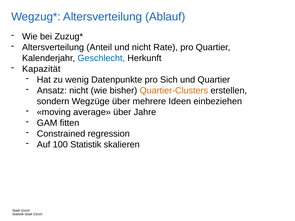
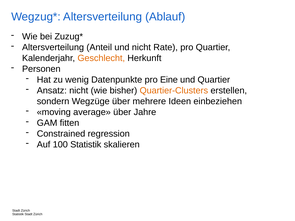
Geschlecht colour: blue -> orange (101, 58)
Kapazität: Kapazität -> Personen (41, 69)
Sich: Sich -> Eine (169, 80)
